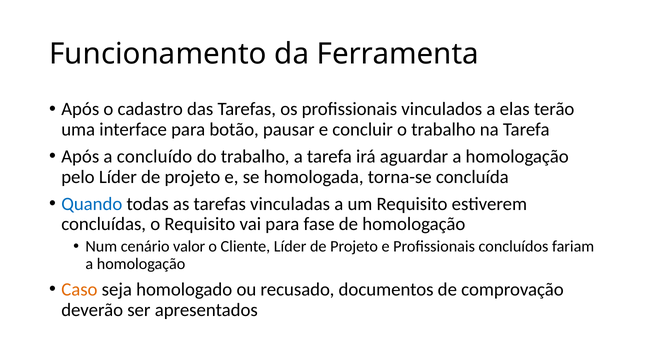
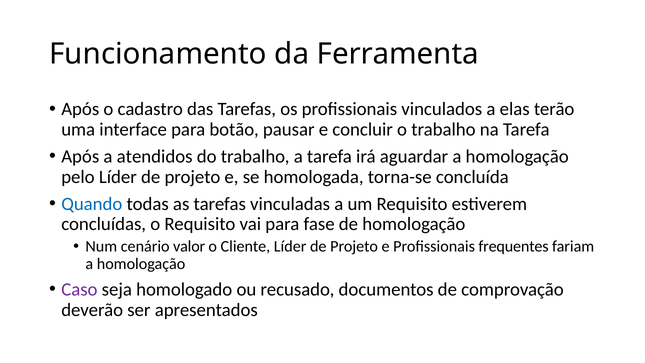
concluído: concluído -> atendidos (155, 156)
concluídos: concluídos -> frequentes (514, 246)
Caso colour: orange -> purple (79, 289)
